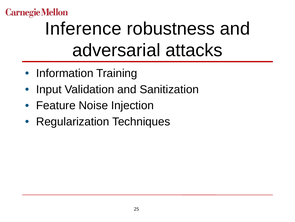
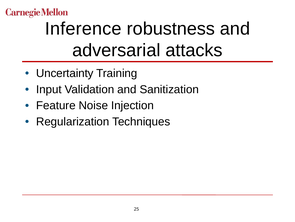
Information: Information -> Uncertainty (65, 73)
